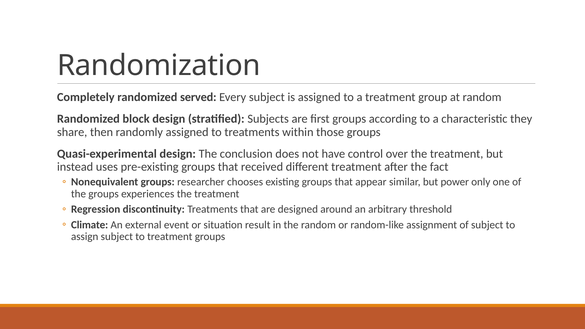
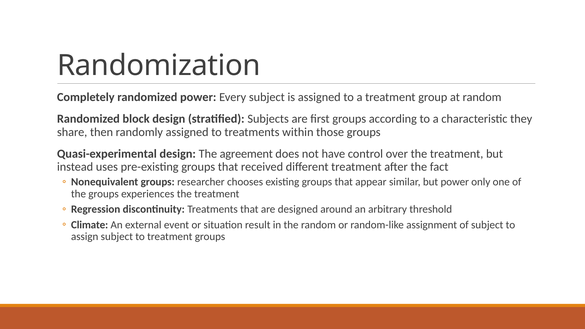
randomized served: served -> power (198, 97)
conclusion: conclusion -> agreement (246, 154)
